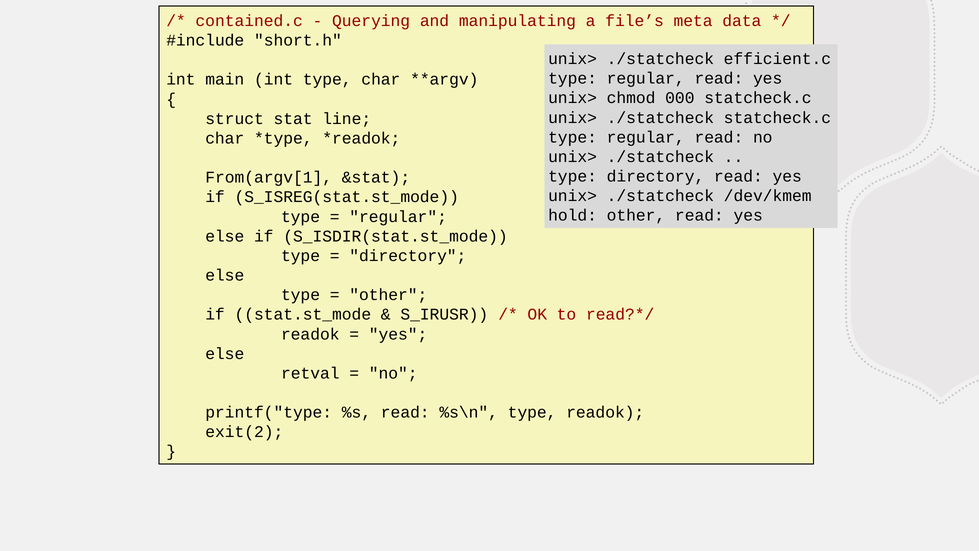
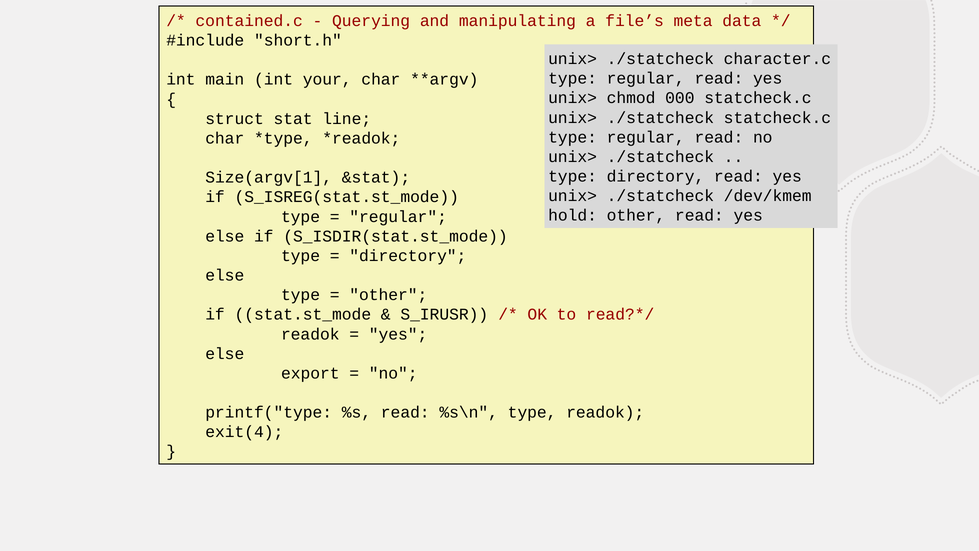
efficient.c: efficient.c -> character.c (777, 59)
int type: type -> your (327, 80)
From(argv[1: From(argv[1 -> Size(argv[1 (269, 177)
retval: retval -> export (310, 373)
exit(2: exit(2 -> exit(4 (244, 432)
